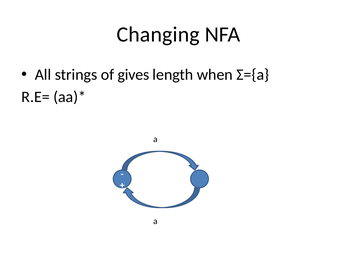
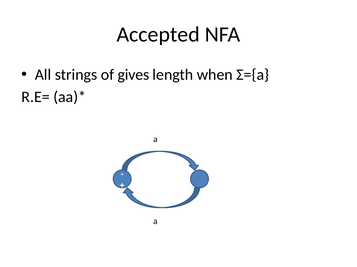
Changing: Changing -> Accepted (158, 35)
